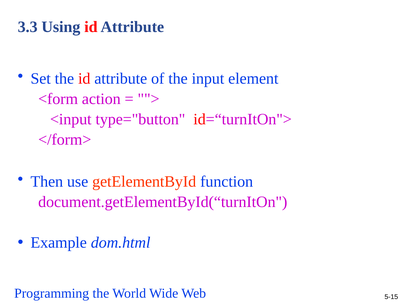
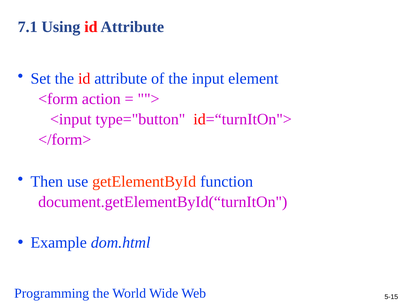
3.3: 3.3 -> 7.1 (28, 27)
